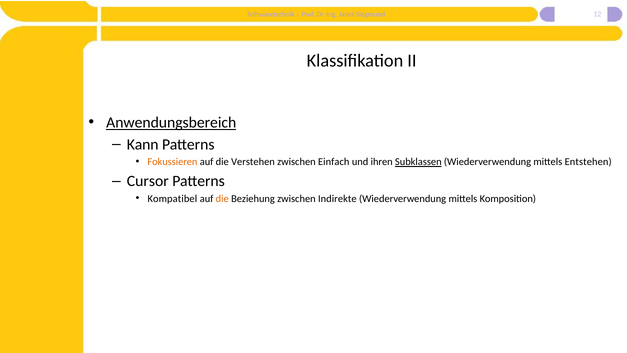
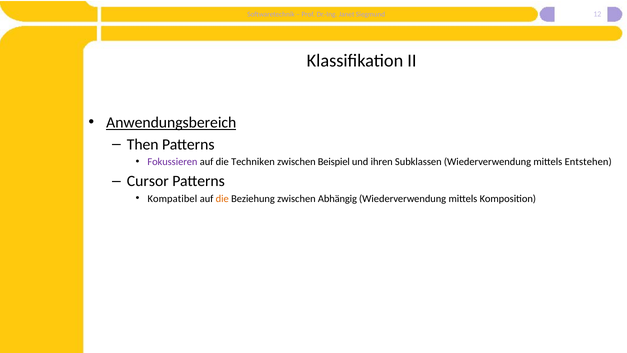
Kann: Kann -> Then (143, 144)
Fokussieren colour: orange -> purple (172, 162)
Verstehen: Verstehen -> Techniken (253, 162)
Einfach: Einfach -> Beispiel (334, 162)
Subklassen underline: present -> none (418, 162)
Indirekte: Indirekte -> Abhängig (337, 198)
